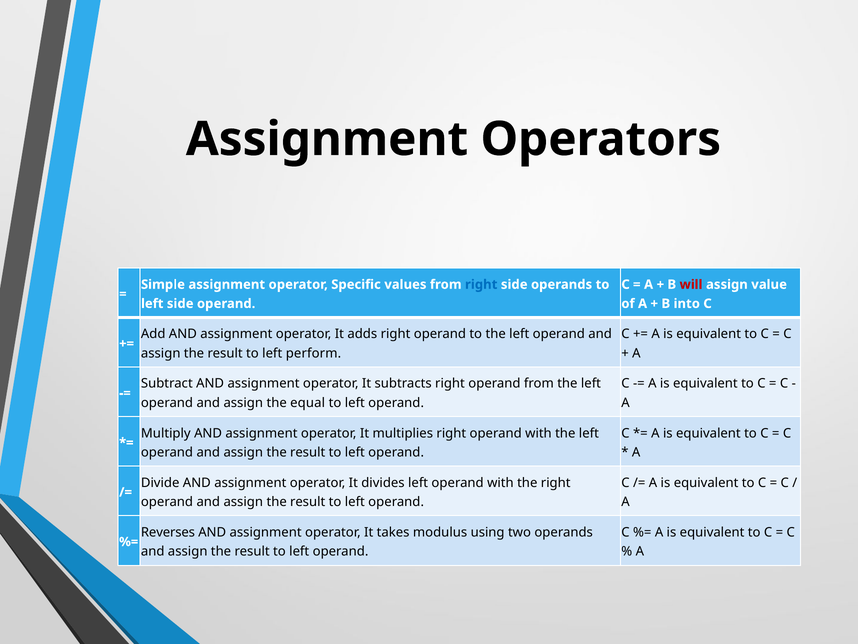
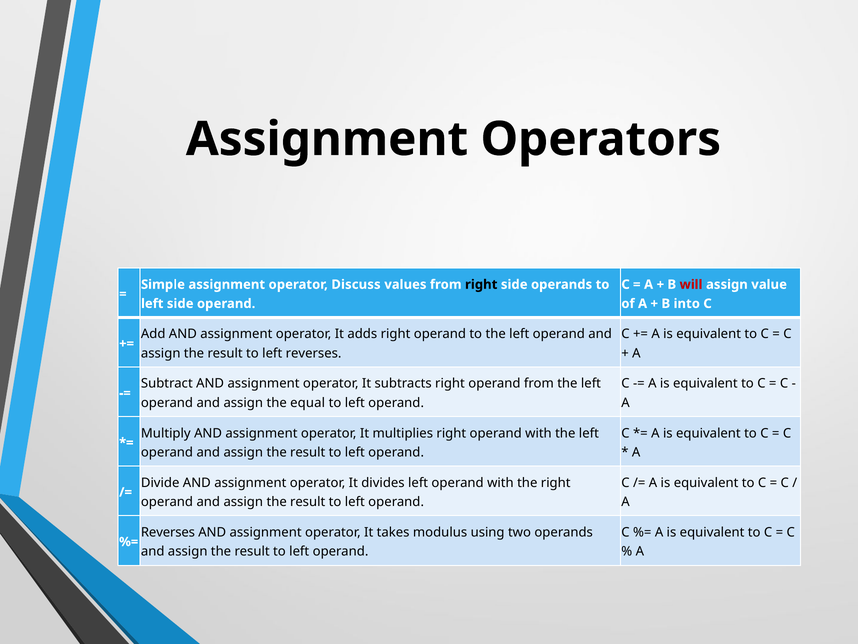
Specific: Specific -> Discuss (356, 284)
right colour: blue -> black (481, 284)
left perform: perform -> reverses (314, 353)
